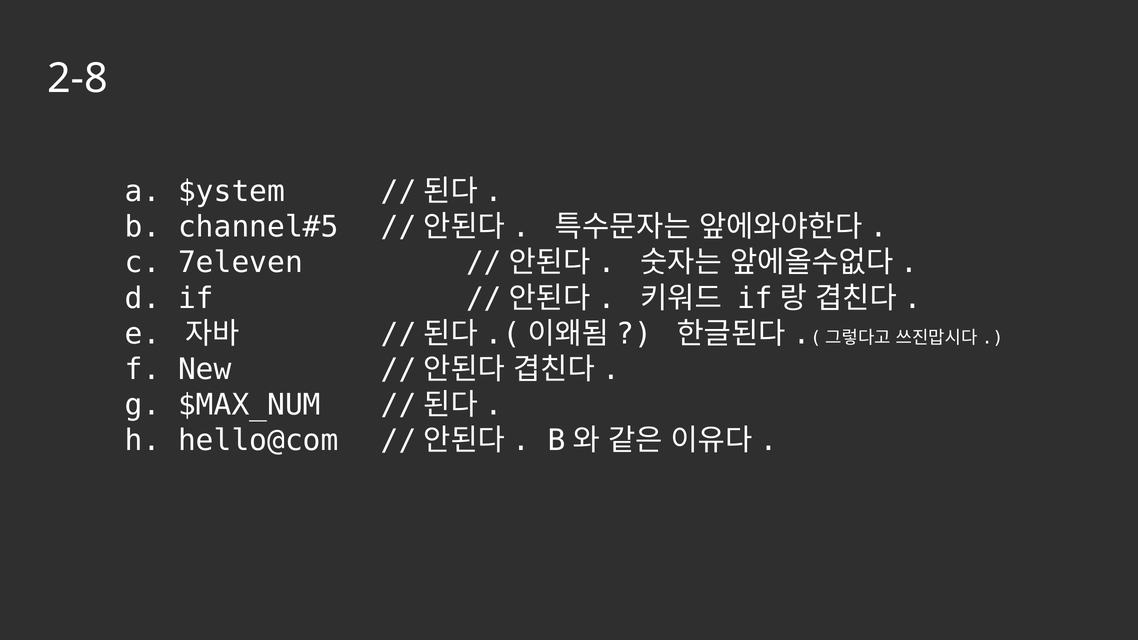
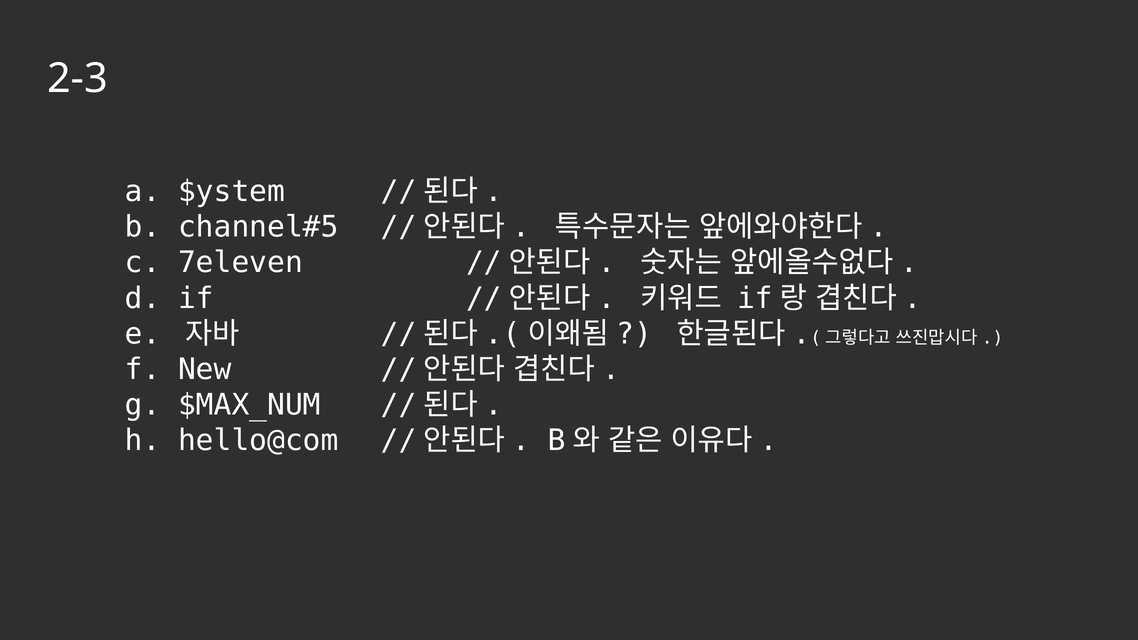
2-8: 2-8 -> 2-3 (78, 79)
